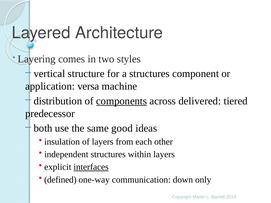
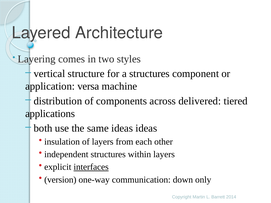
components underline: present -> none (122, 101)
predecessor: predecessor -> applications (50, 114)
same good: good -> ideas (122, 128)
defined: defined -> version (60, 180)
